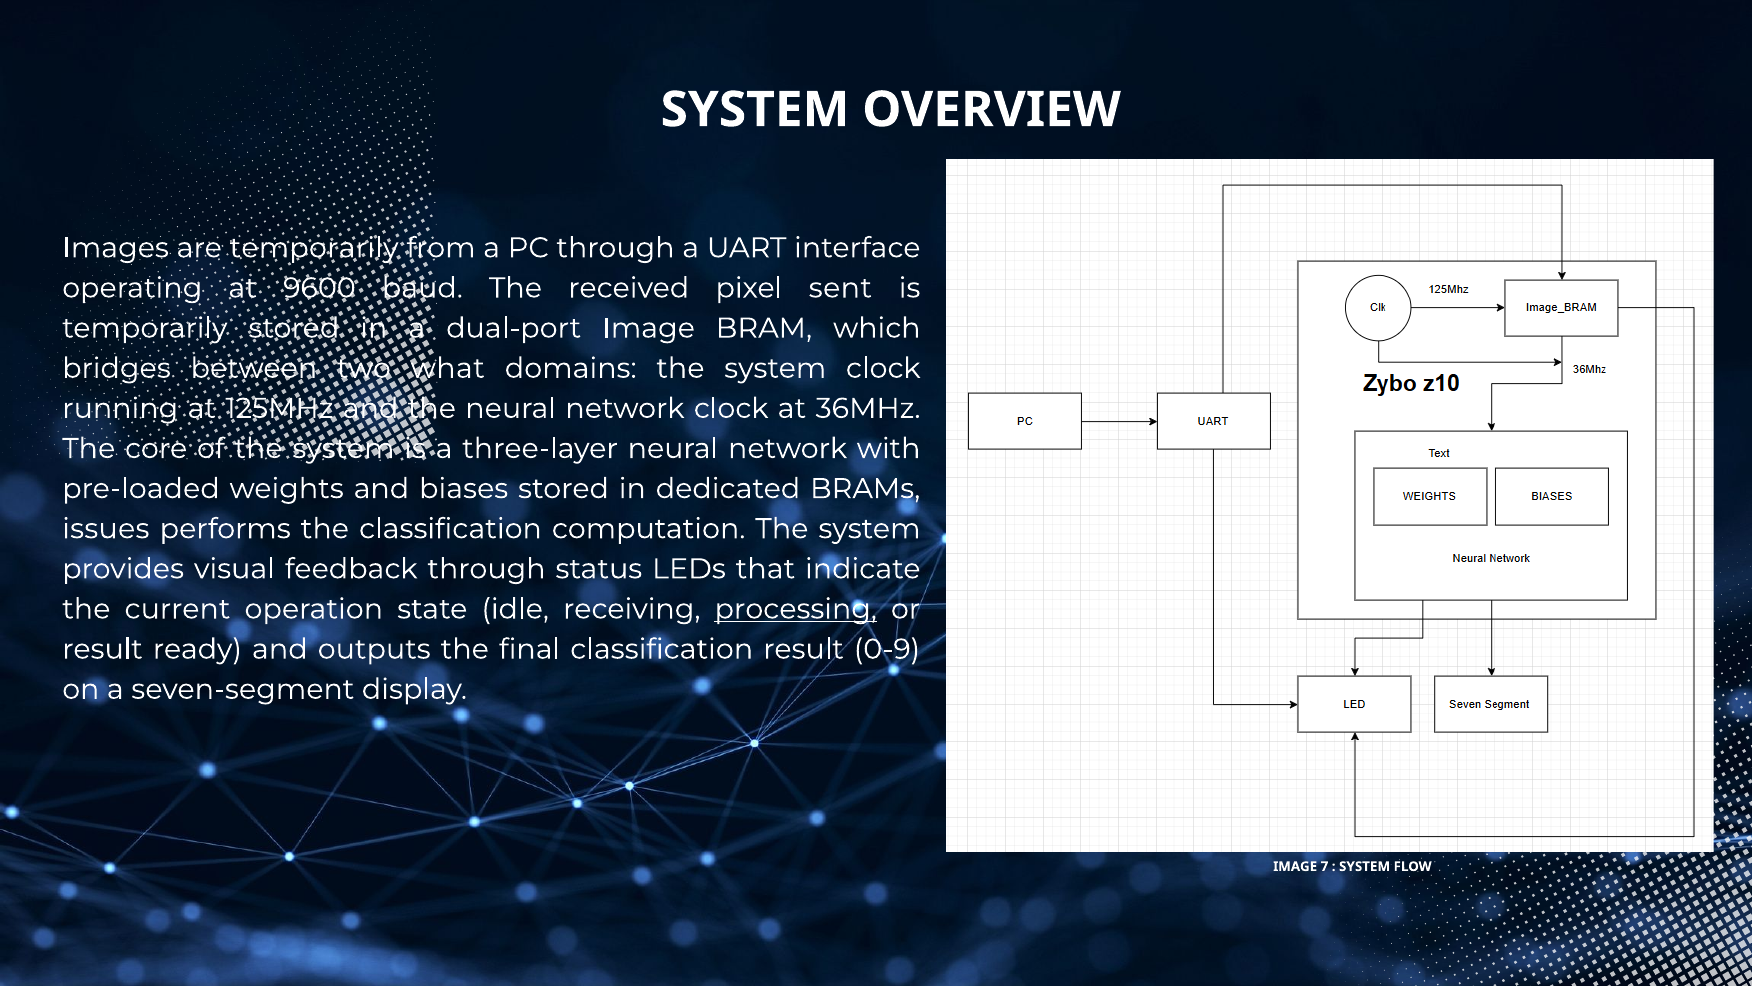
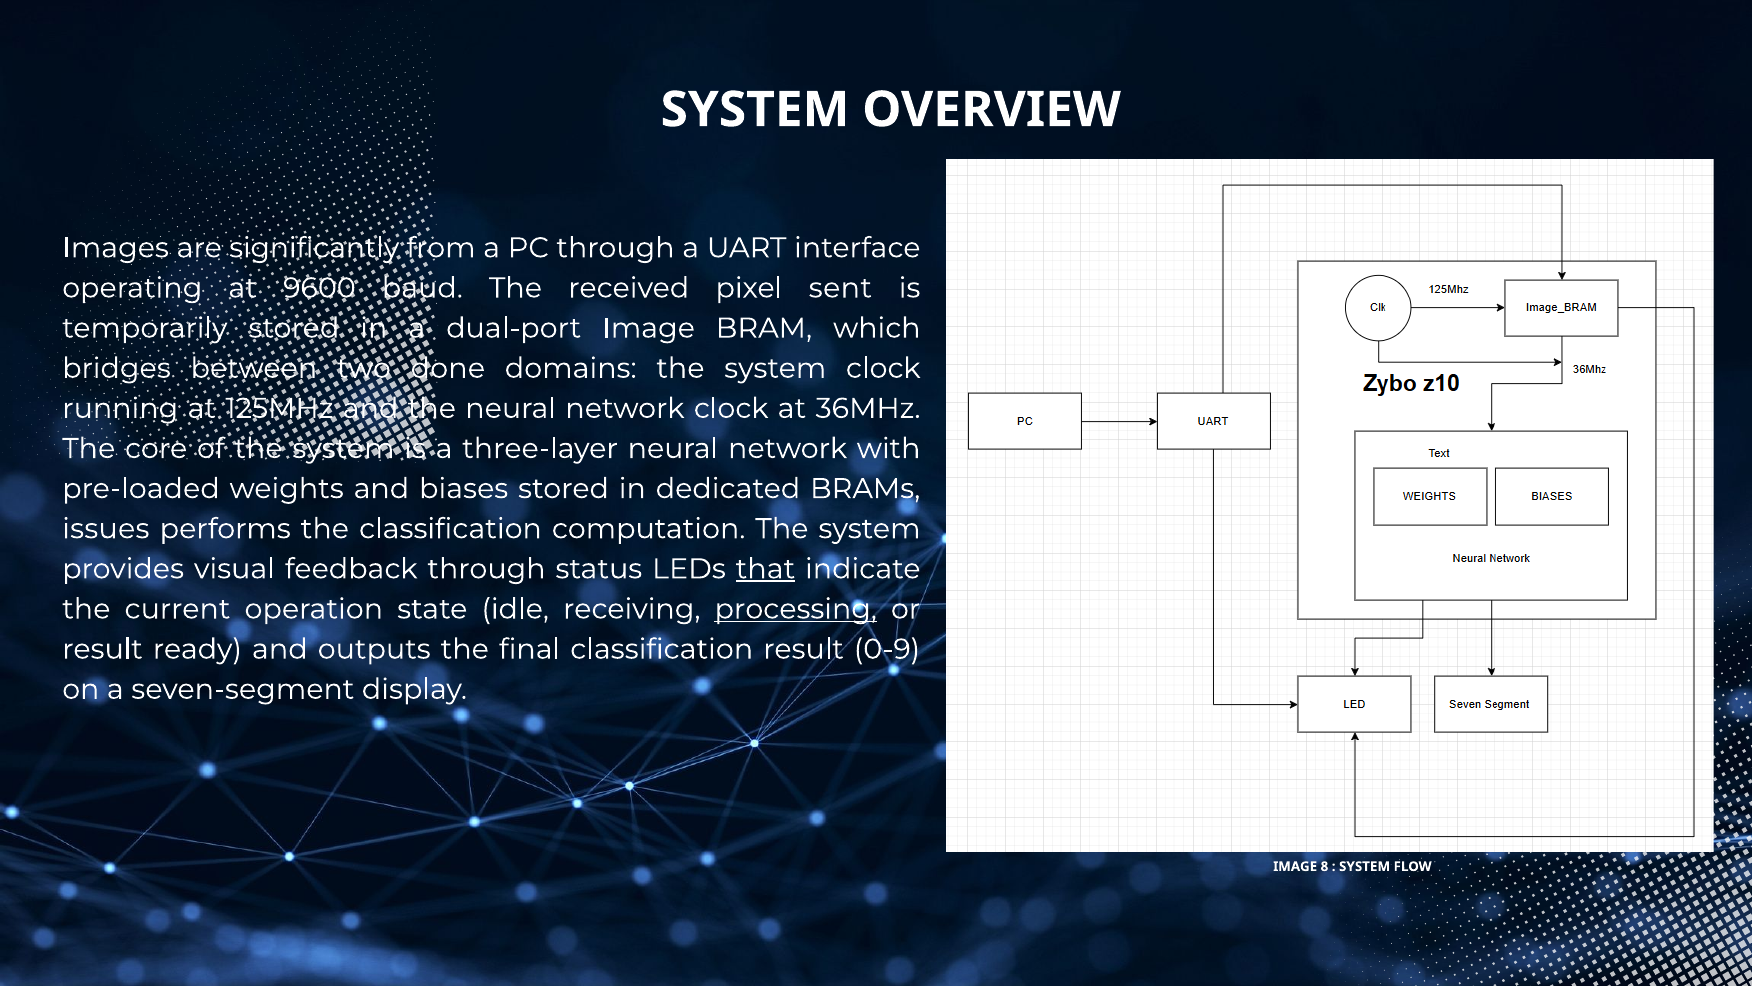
are temporarily: temporarily -> significantly (314, 248)
what: what -> done (448, 368)
that underline: none -> present (765, 569)
7: 7 -> 8 (1324, 866)
